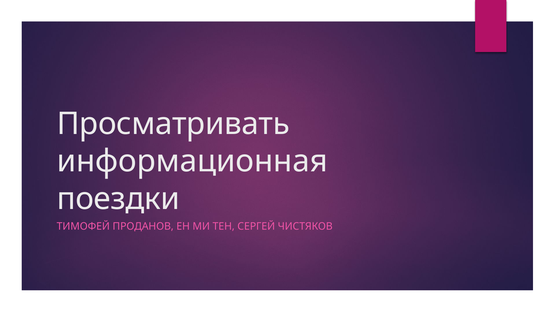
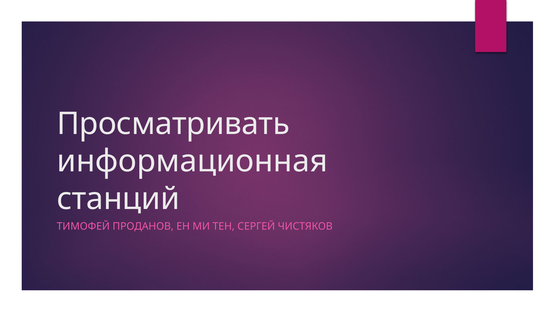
поездки: поездки -> станций (118, 199)
